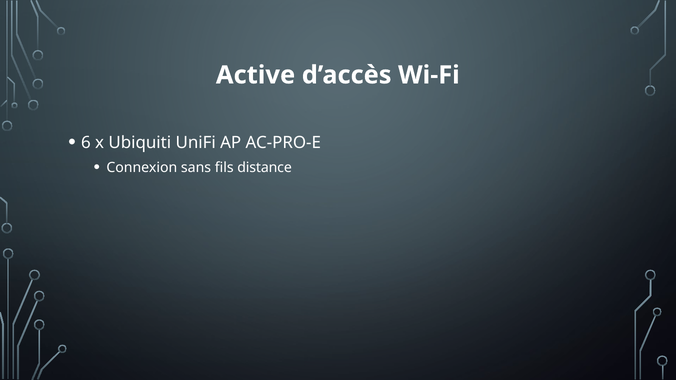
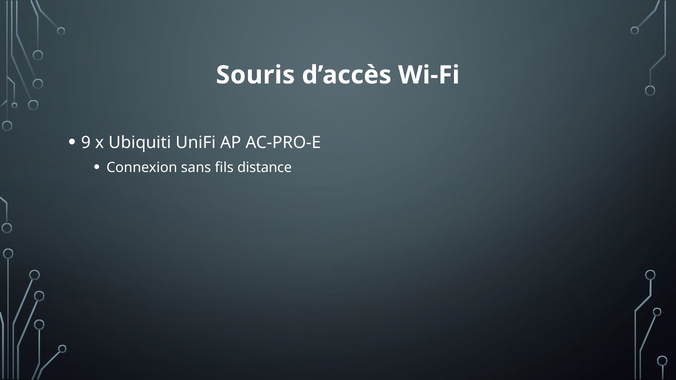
Active: Active -> Souris (255, 75)
6: 6 -> 9 (86, 143)
